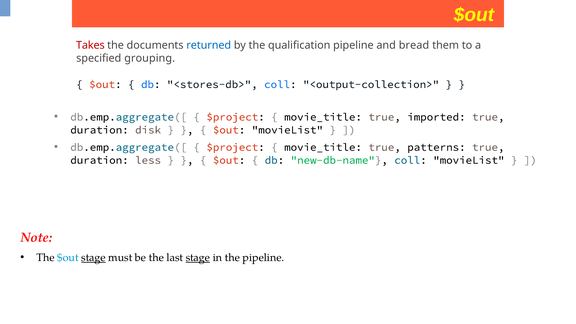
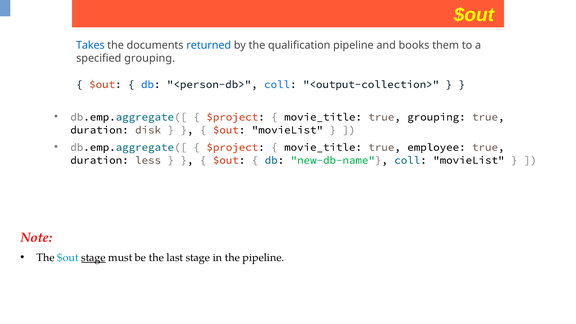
Takes colour: red -> blue (90, 45)
bread: bread -> books (414, 45)
<stores-db>: <stores-db> -> <person-db> (212, 84)
true imported: imported -> grouping (436, 117)
patterns: patterns -> employee (436, 147)
stage underline: present -> none (198, 258)
